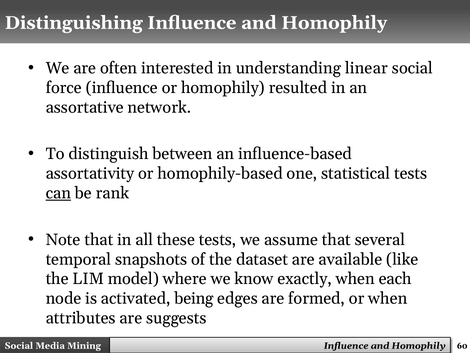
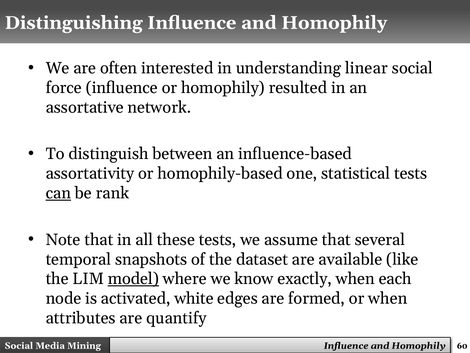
model underline: none -> present (133, 279)
being: being -> white (194, 298)
suggests: suggests -> quantify (176, 318)
